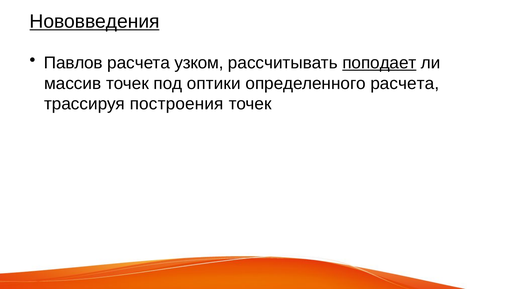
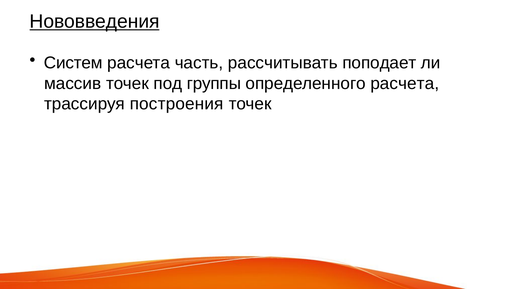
Павлов: Павлов -> Систем (73, 63)
узком: узком -> часть (199, 63)
поподает underline: present -> none (379, 63)
оптики: оптики -> группы (214, 84)
